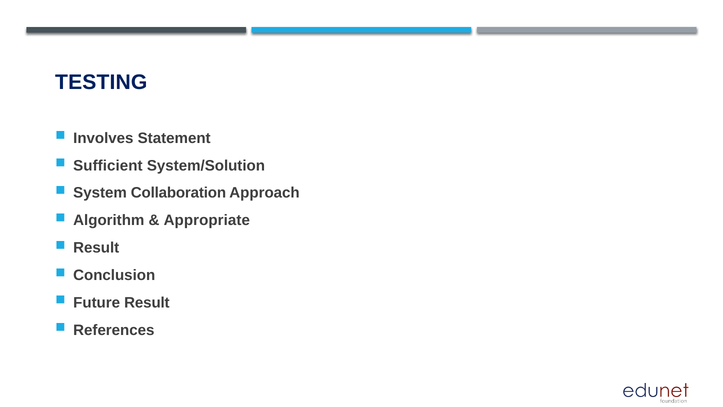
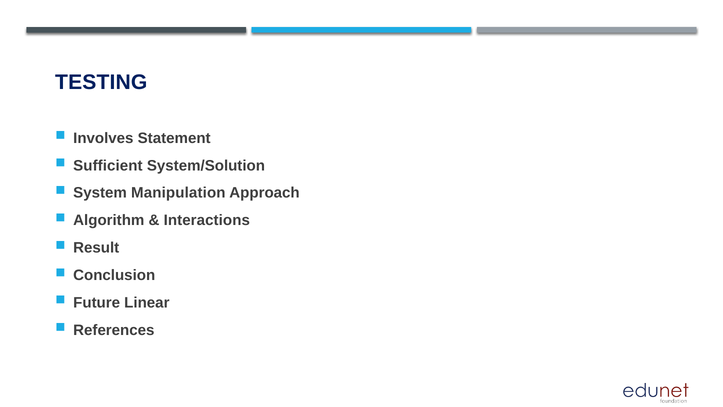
Collaboration: Collaboration -> Manipulation (178, 193)
Appropriate: Appropriate -> Interactions (207, 220)
Future Result: Result -> Linear (147, 302)
